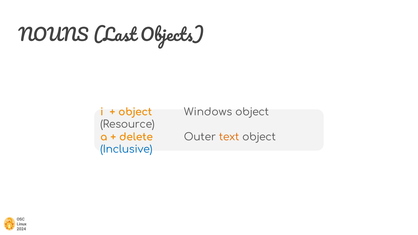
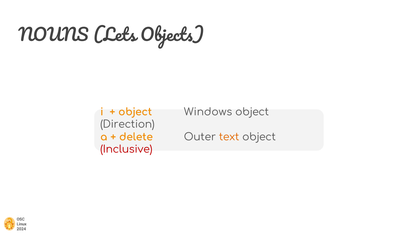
Last: Last -> Lets (114, 36)
Resource: Resource -> Direction (127, 125)
Inclusive colour: blue -> red (126, 150)
